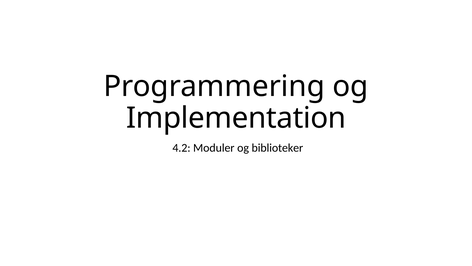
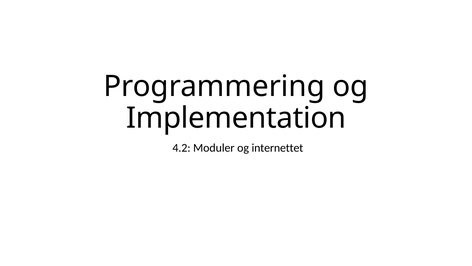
biblioteker: biblioteker -> internettet (277, 148)
